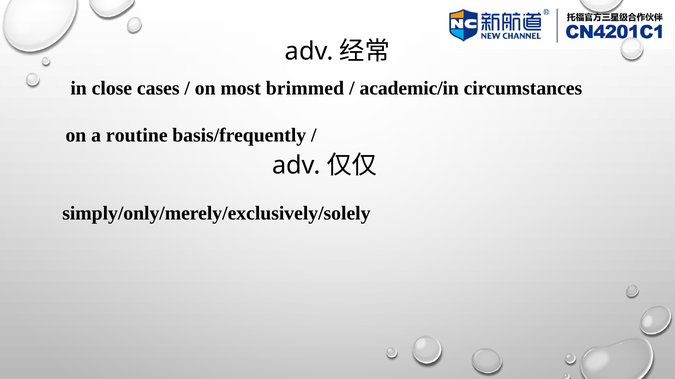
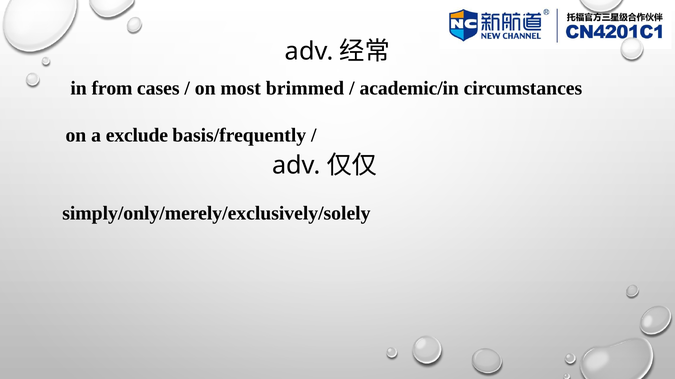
close: close -> from (112, 88)
routine: routine -> exclude (137, 136)
